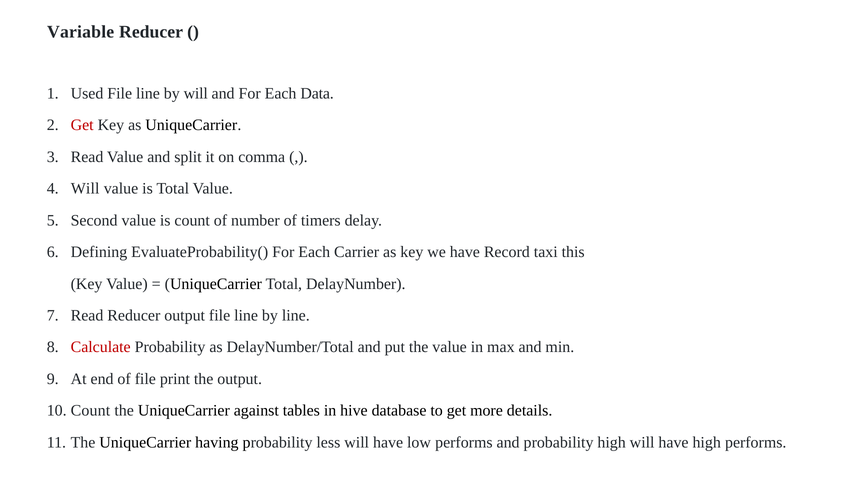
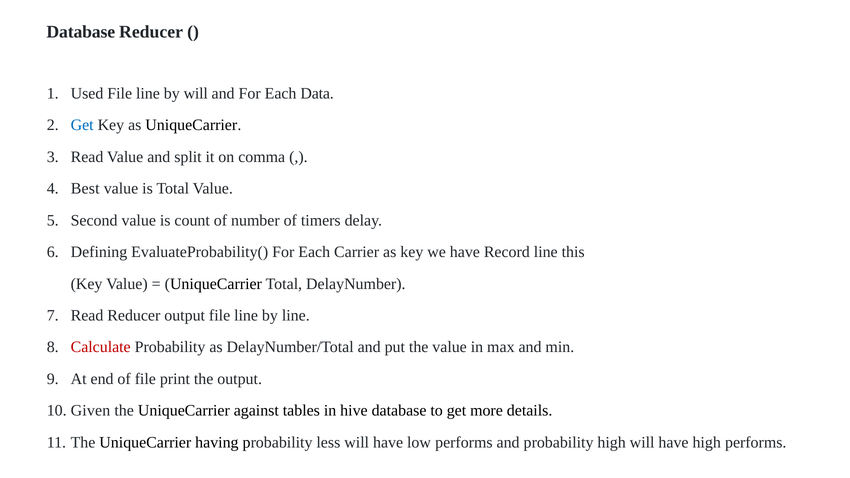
Variable: Variable -> Database (81, 32)
Get colour: red -> blue (82, 125)
Will: Will -> Best (85, 189)
Record taxi: taxi -> line (546, 252)
Count: Count -> Given (90, 411)
